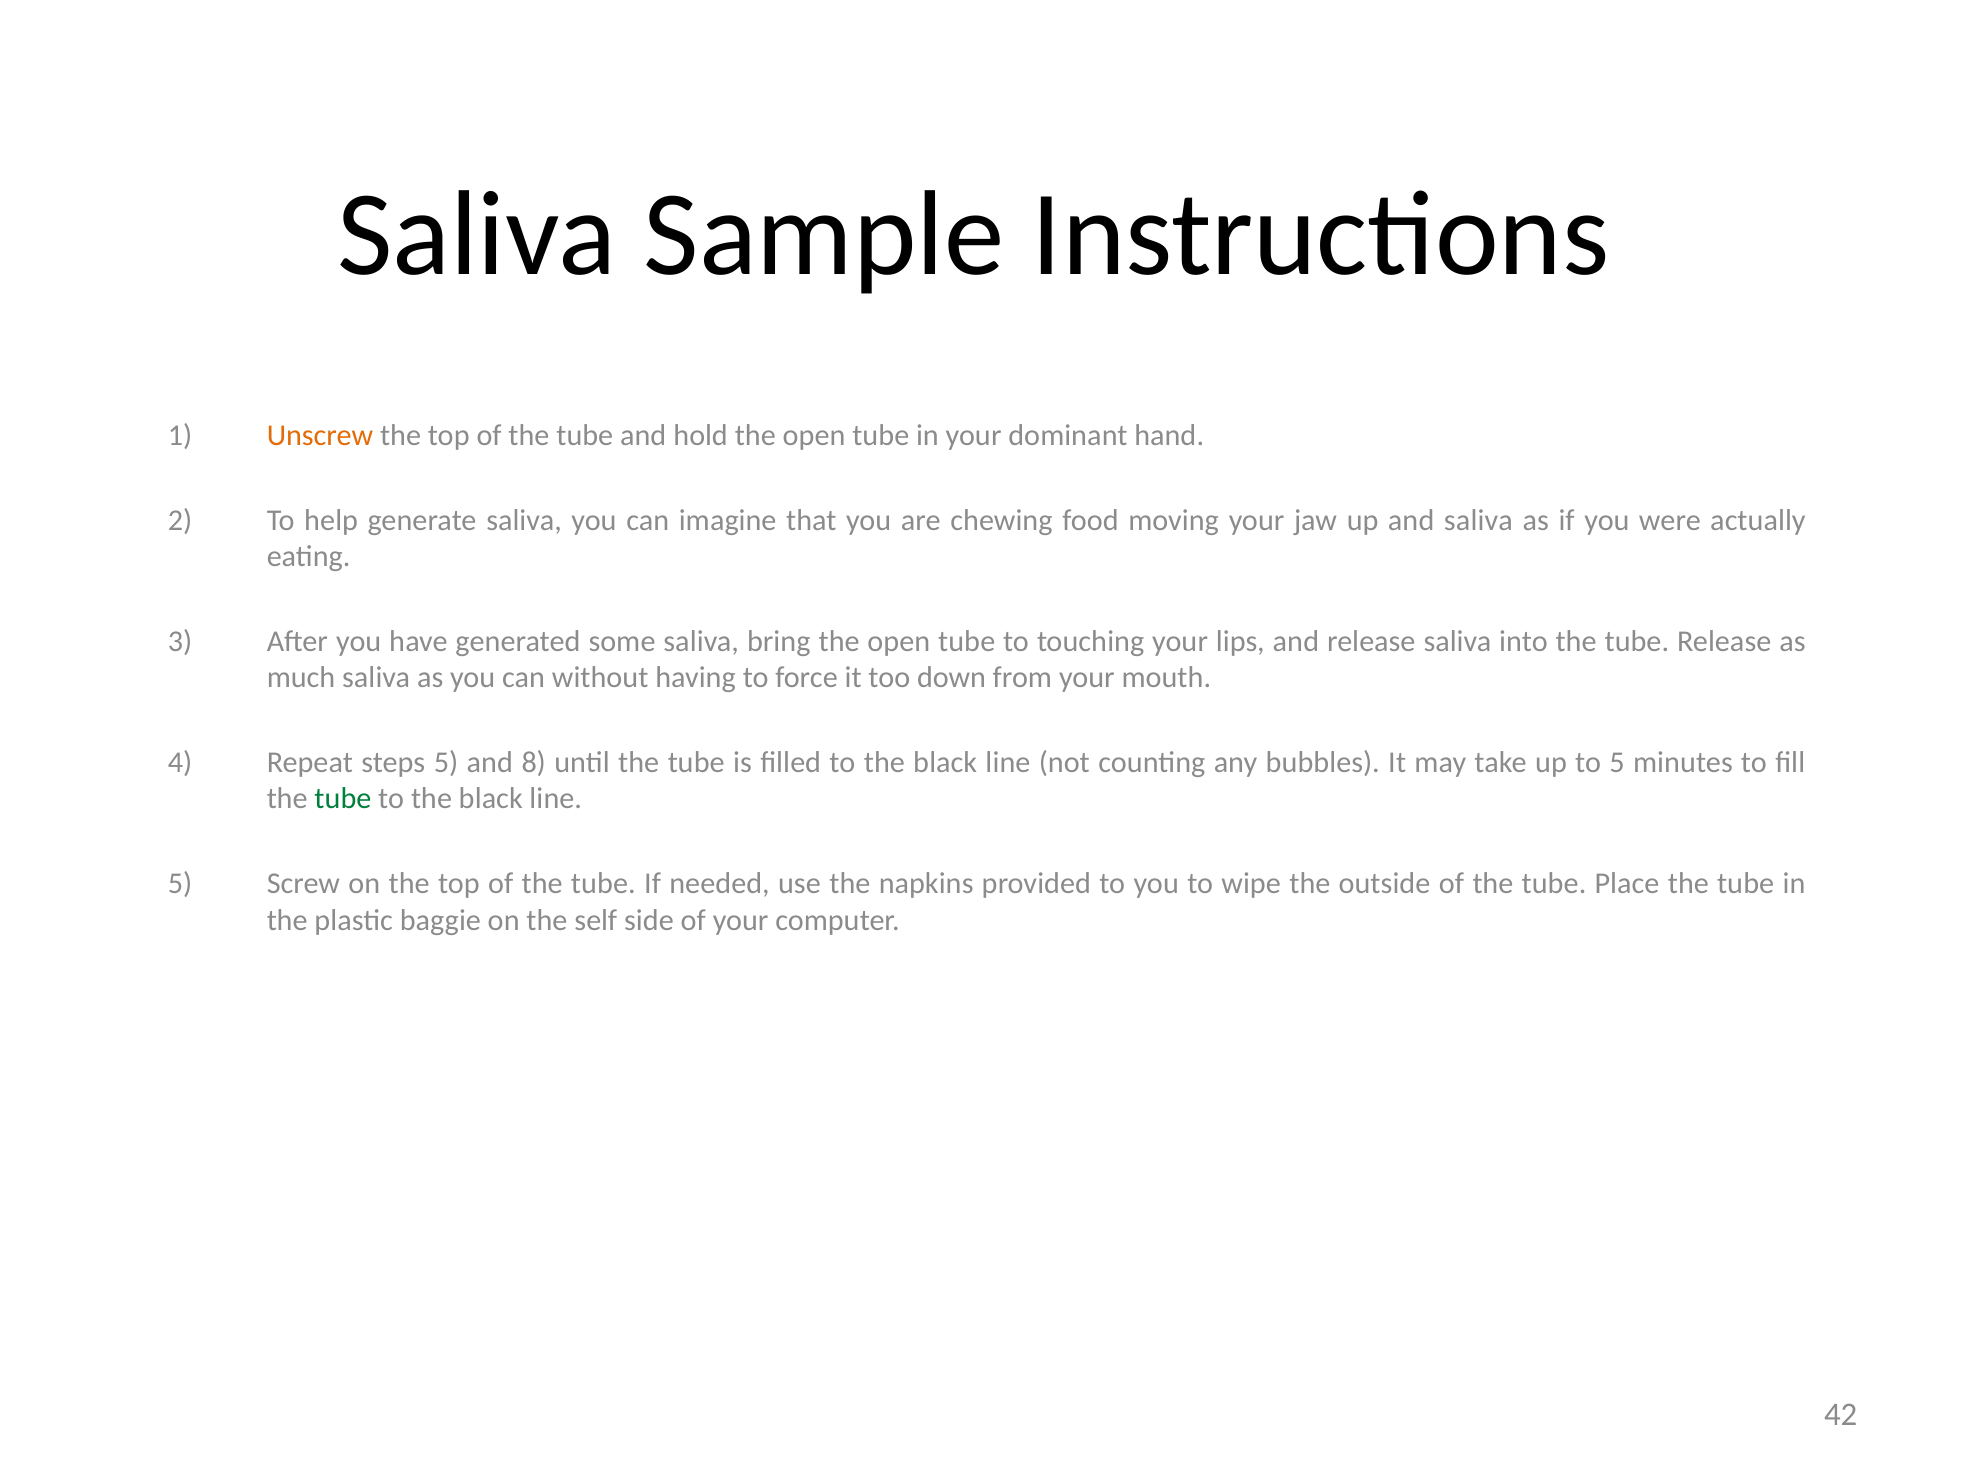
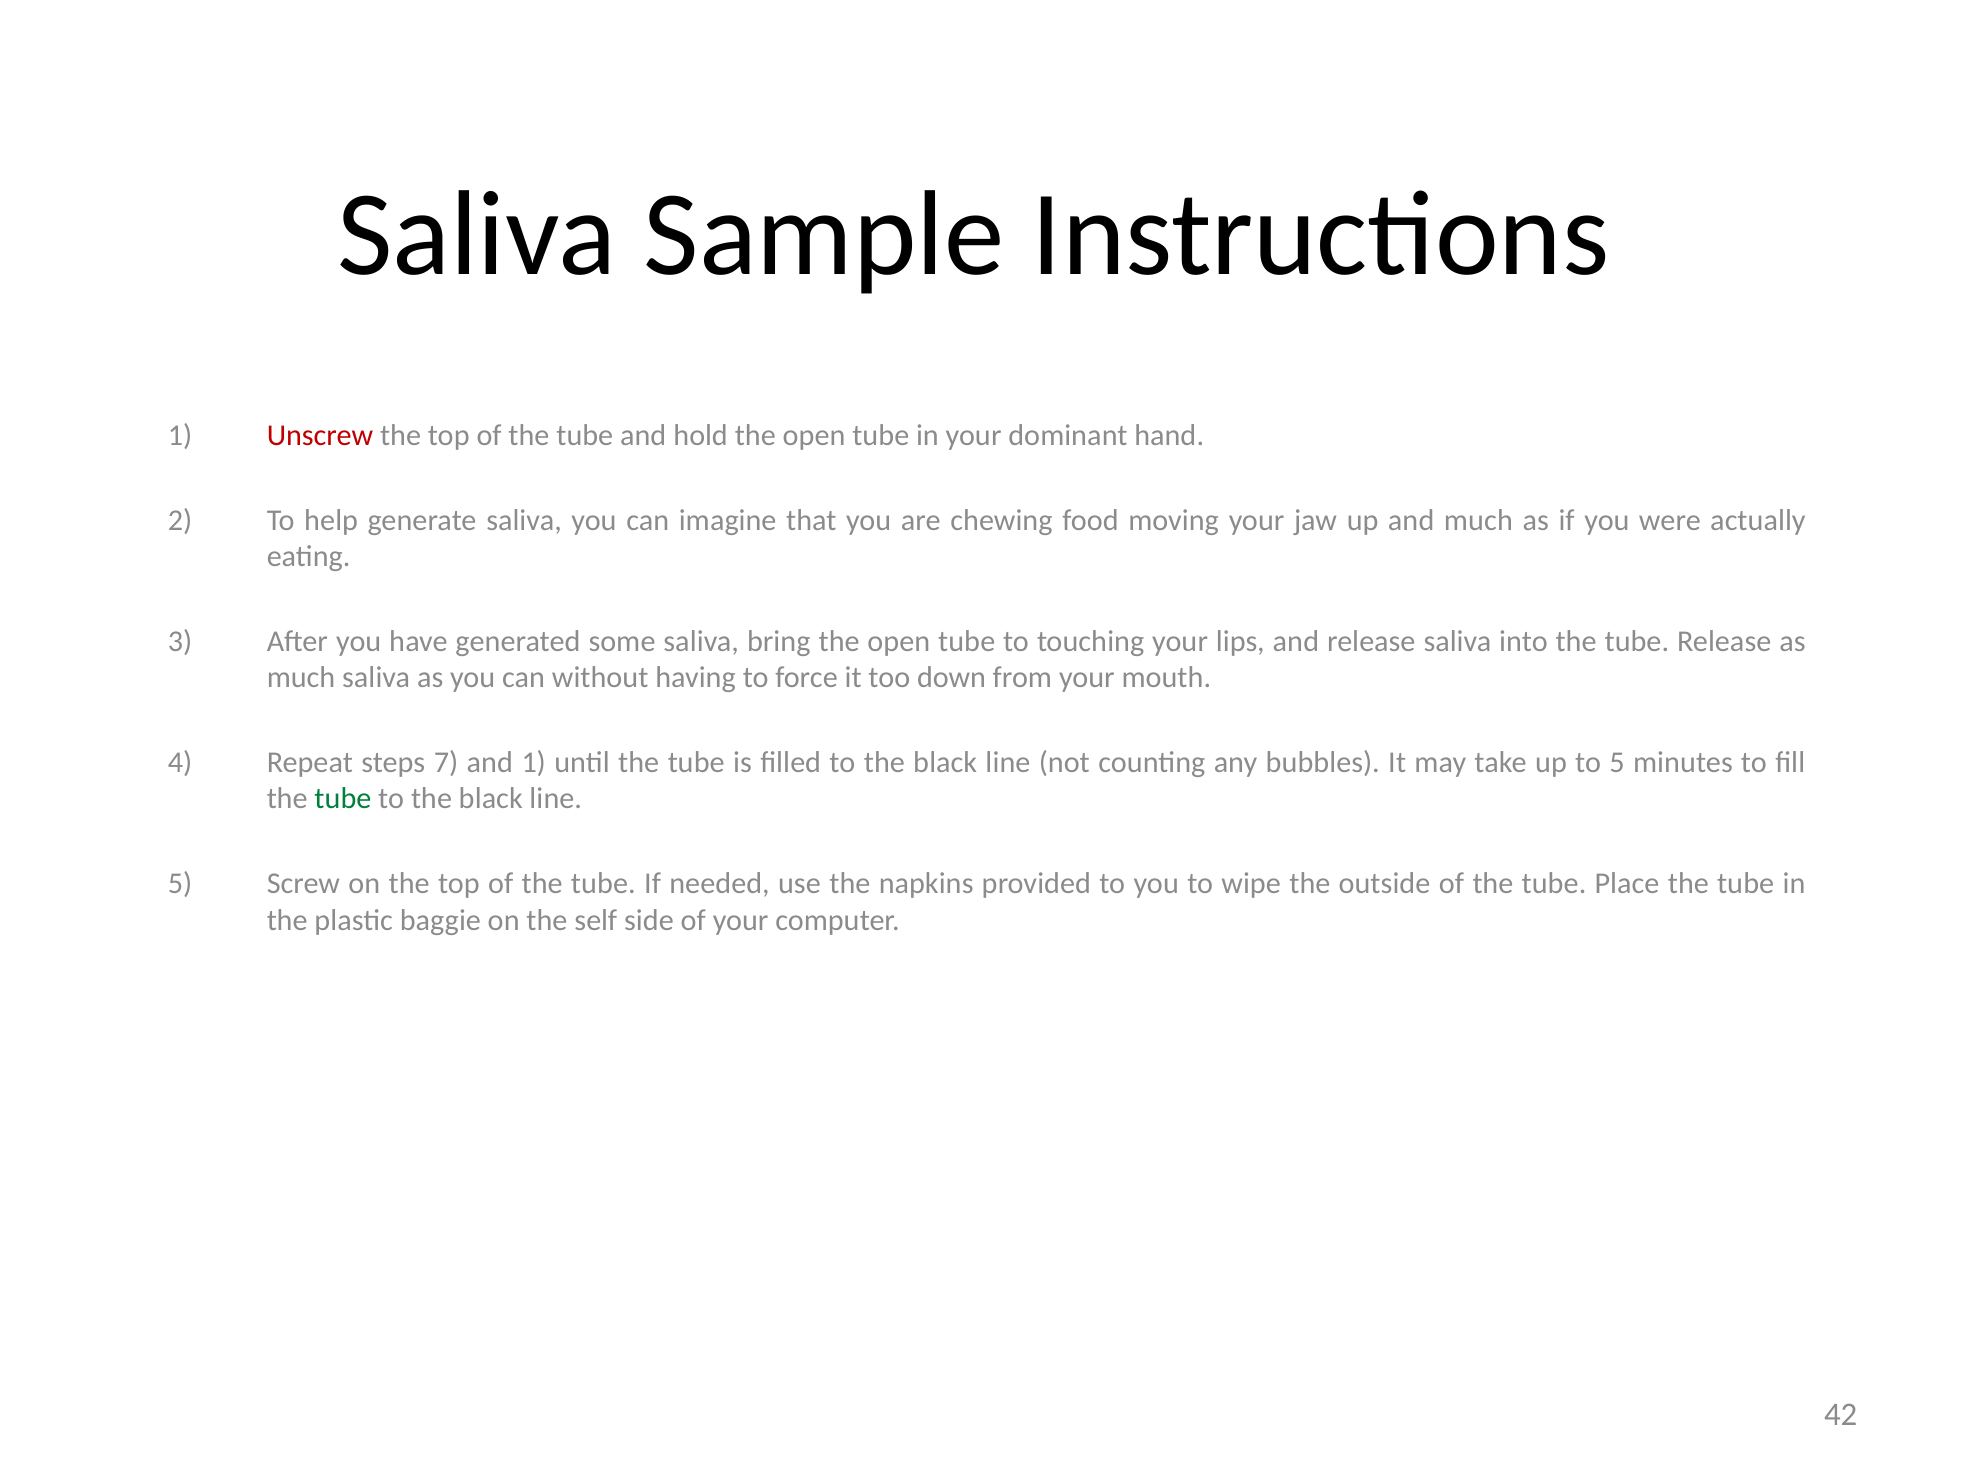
Unscrew colour: orange -> red (320, 436)
and saliva: saliva -> much (1478, 520)
steps 5: 5 -> 7 (446, 763)
and 8: 8 -> 1 (534, 763)
